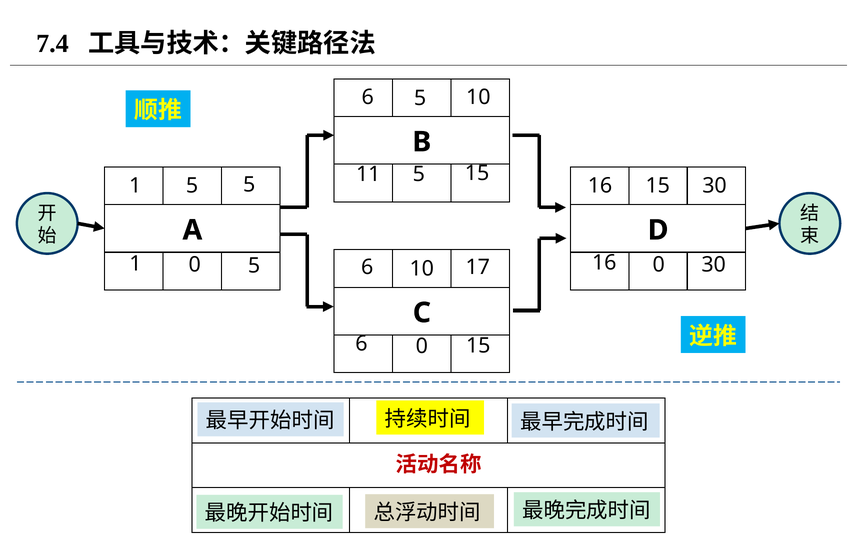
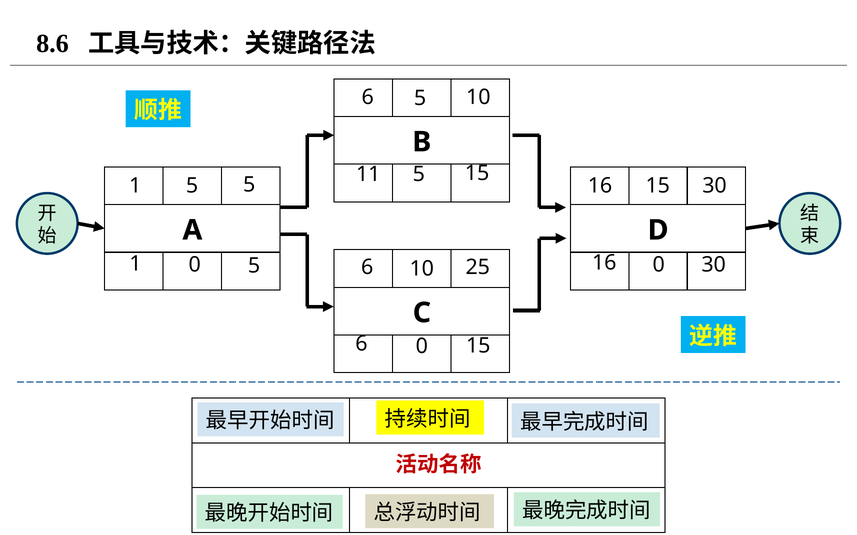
7.4: 7.4 -> 8.6 (52, 44)
17: 17 -> 25 (478, 267)
